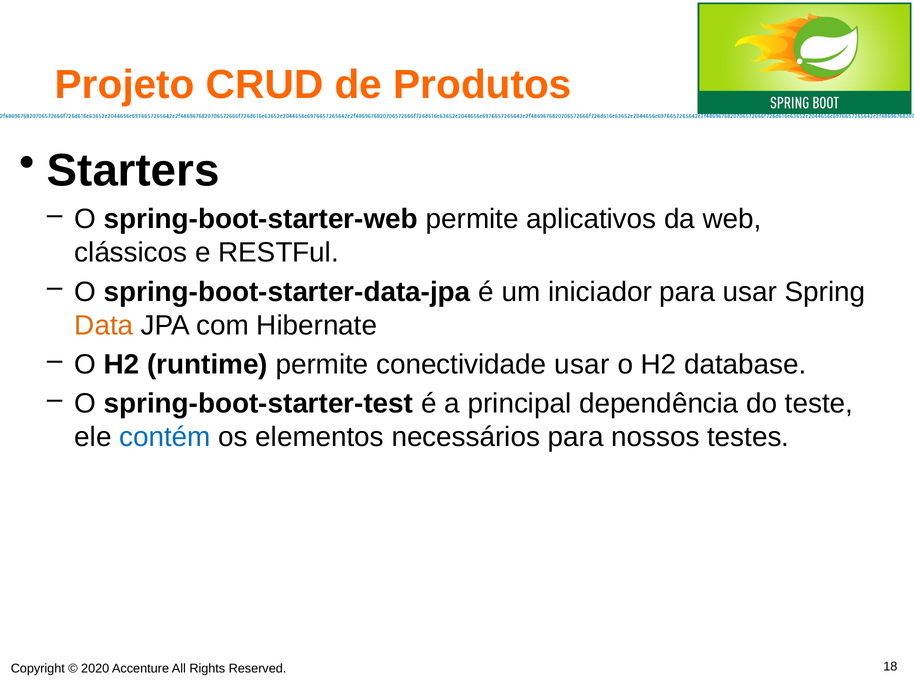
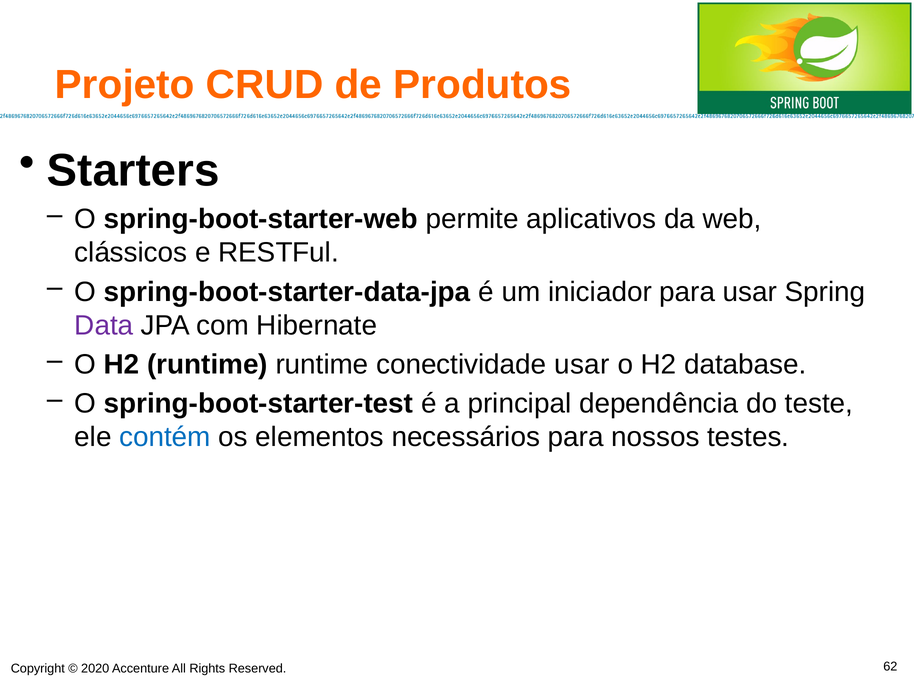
Data colour: orange -> purple (104, 325)
runtime permite: permite -> runtime (322, 364)
18: 18 -> 62 (890, 666)
